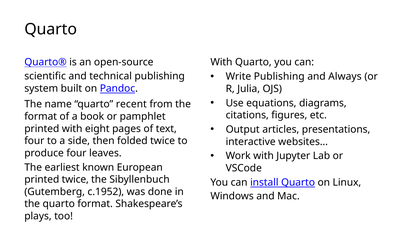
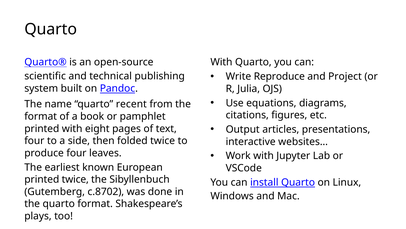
Write Publishing: Publishing -> Reproduce (279, 76)
Always: Always -> Project (345, 76)
c.1952: c.1952 -> c.8702 (106, 191)
